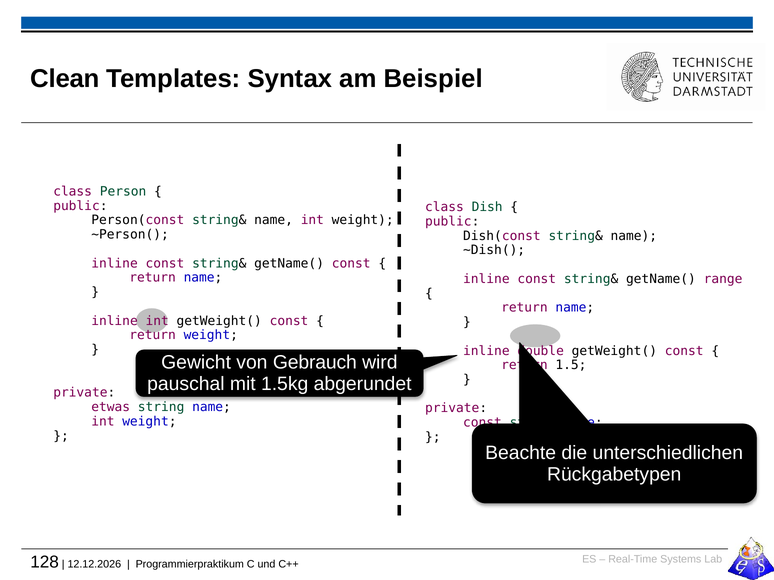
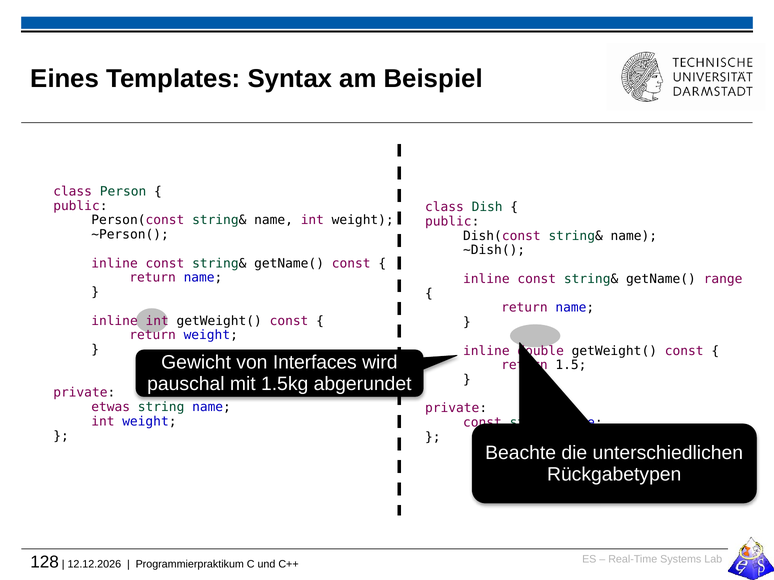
Clean: Clean -> Eines (65, 79)
Gebrauch: Gebrauch -> Interfaces (315, 363)
